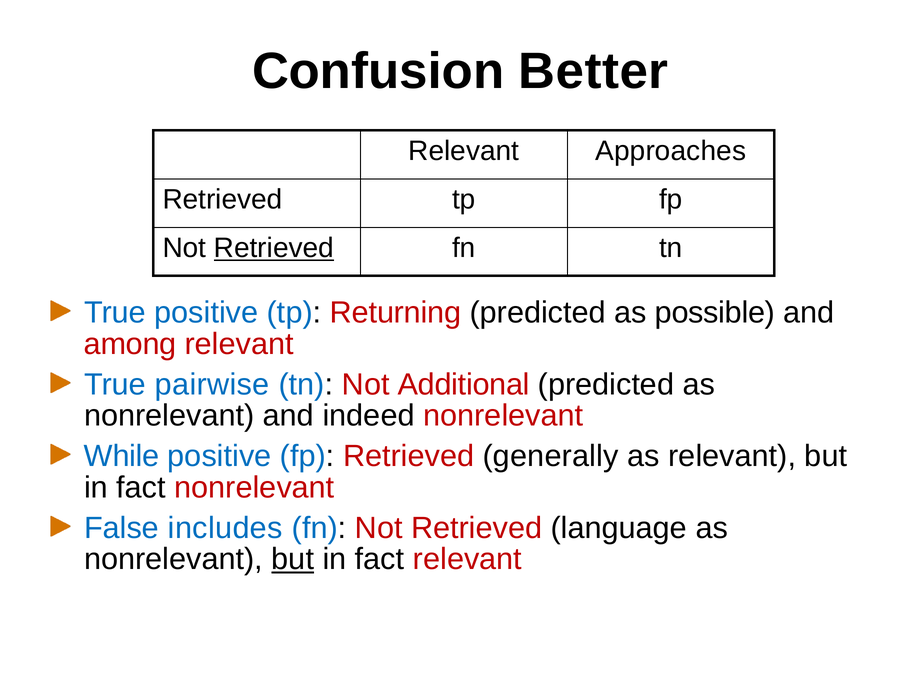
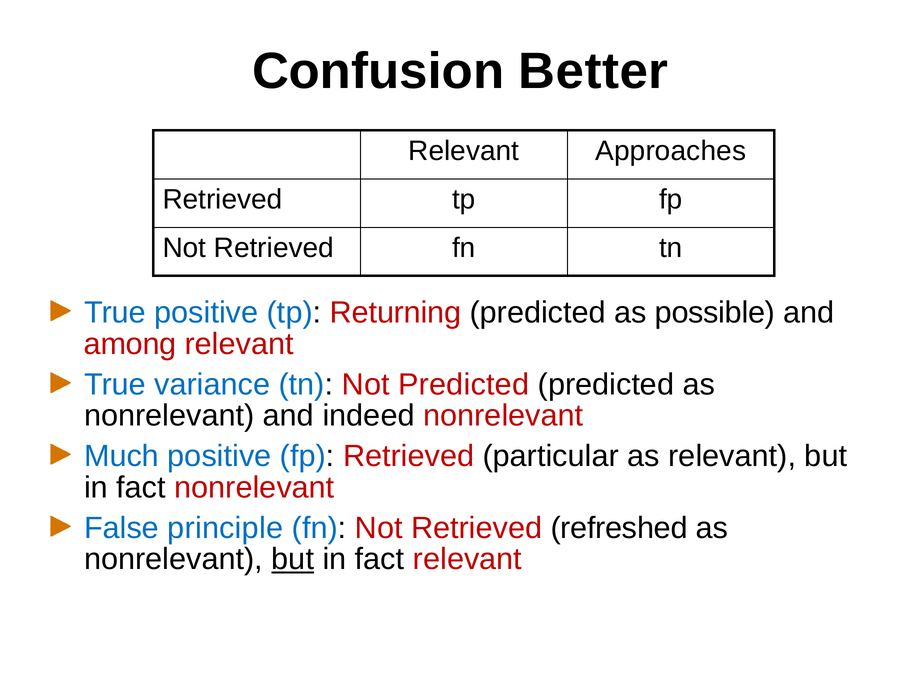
Retrieved underline: present -> none (274, 248)
pairwise: pairwise -> variance (212, 384)
Not Additional: Additional -> Predicted (464, 384)
While: While -> Much (121, 456)
generally: generally -> particular (551, 456)
includes: includes -> principle (225, 528)
language: language -> refreshed (619, 528)
